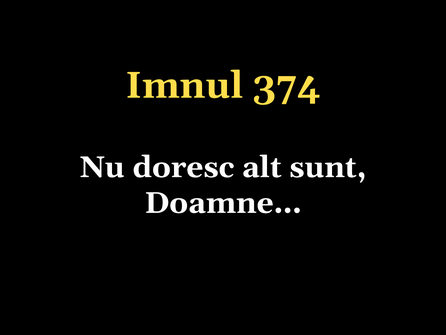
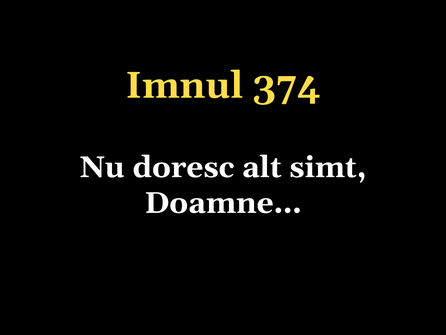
sunt: sunt -> simt (328, 167)
